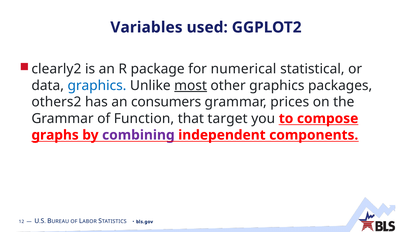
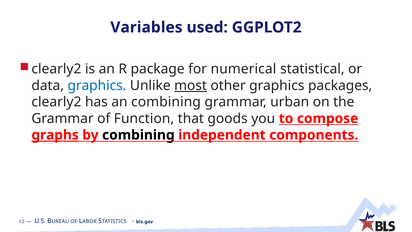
others2: others2 -> clearly2 (56, 102)
an consumers: consumers -> combining (166, 102)
prices: prices -> urban (290, 102)
target: target -> goods (228, 118)
graphs underline: none -> present (55, 135)
combining colour: purple -> black (138, 135)
